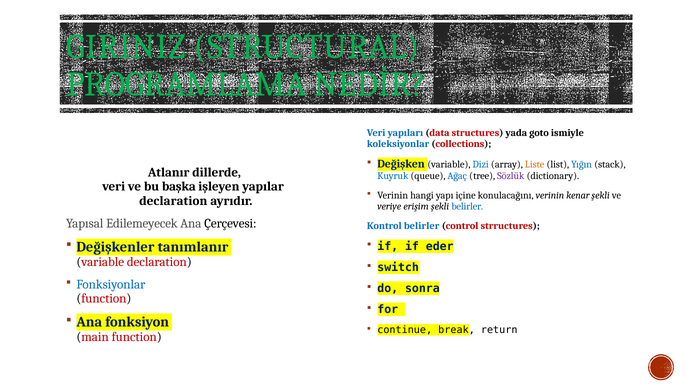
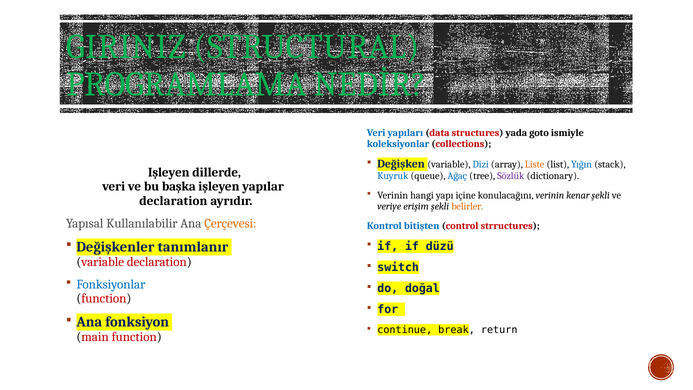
Atlanır: Atlanır -> Işleyen (169, 173)
belirler colour: blue -> orange (467, 206)
Edilemeyecek: Edilemeyecek -> Kullanılabilir (142, 223)
Çerçevesi colour: black -> orange (230, 223)
Kontrol belirler: belirler -> bitişten (422, 226)
eder: eder -> düzü (440, 246)
sonra: sonra -> doğal (422, 288)
